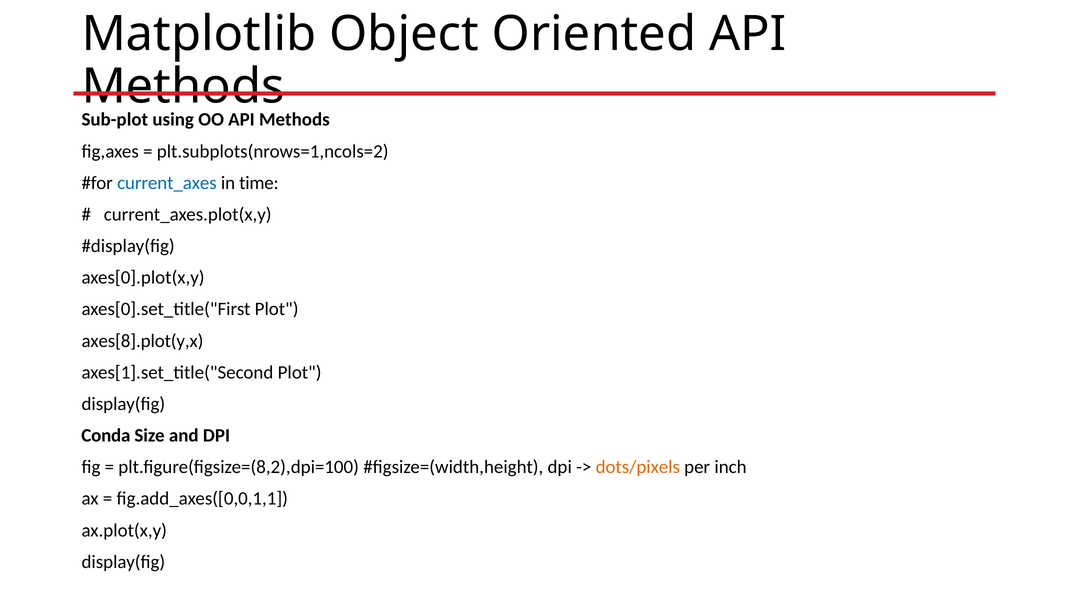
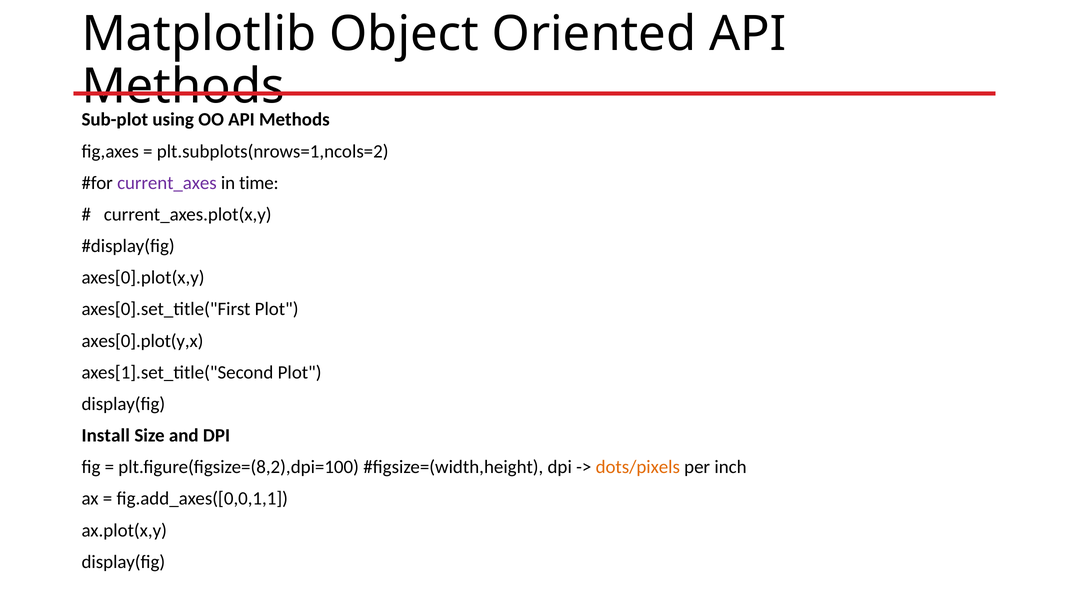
current_axes colour: blue -> purple (167, 183)
axes[8].plot(y,x: axes[8].plot(y,x -> axes[0].plot(y,x (142, 341)
Conda: Conda -> Install (106, 436)
